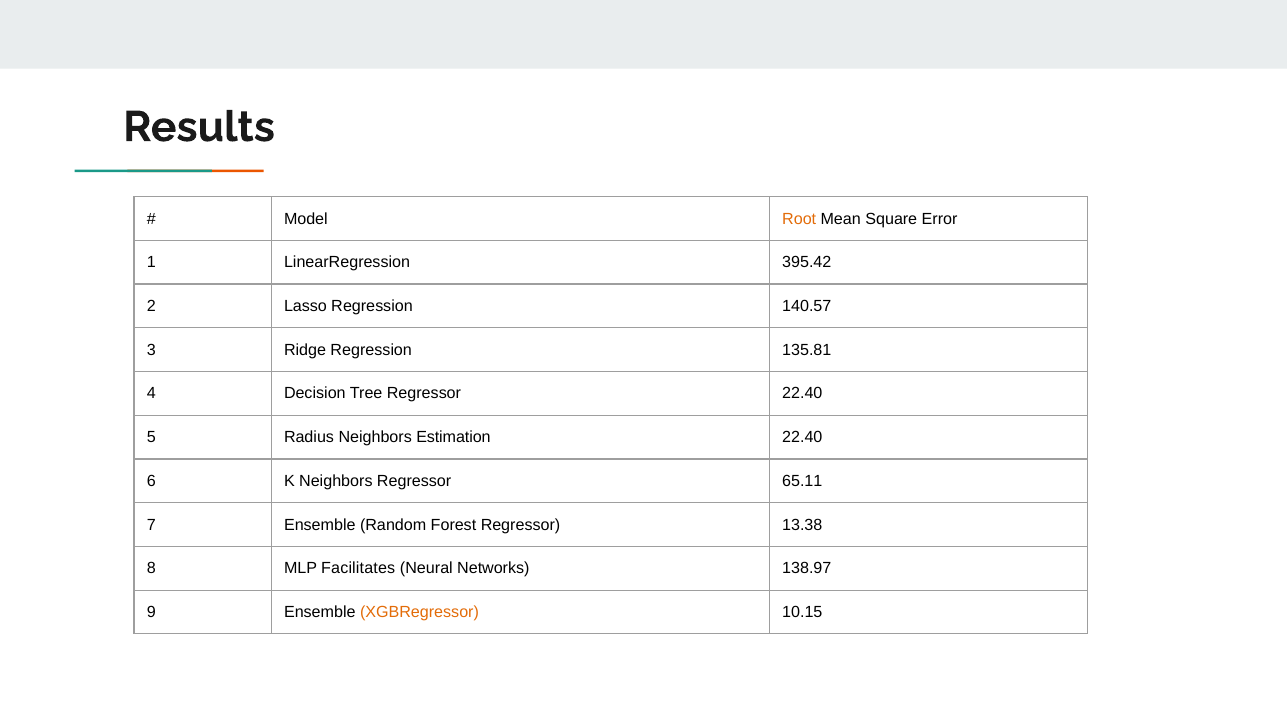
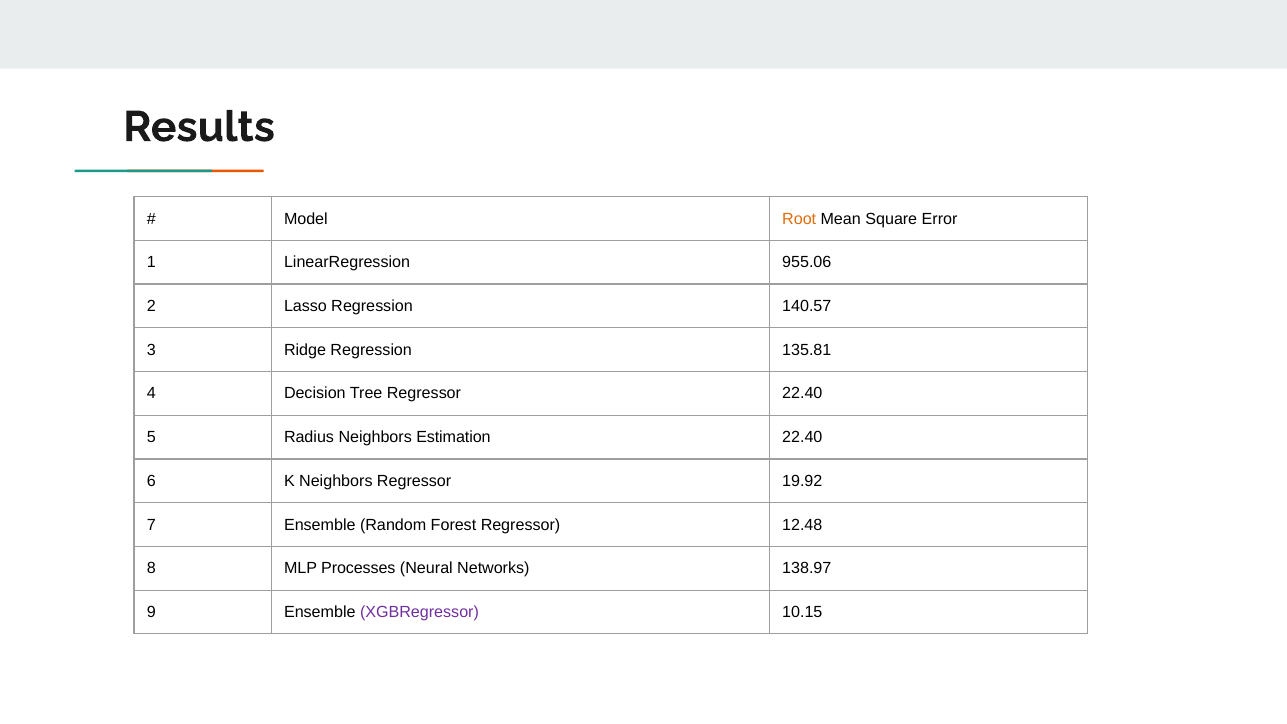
395.42: 395.42 -> 955.06 (807, 262)
65.11: 65.11 -> 19.92 (802, 481)
13.38: 13.38 -> 12.48 (802, 525)
Facilitates: Facilitates -> Processes (358, 569)
XGBRegressor colour: orange -> purple (420, 612)
